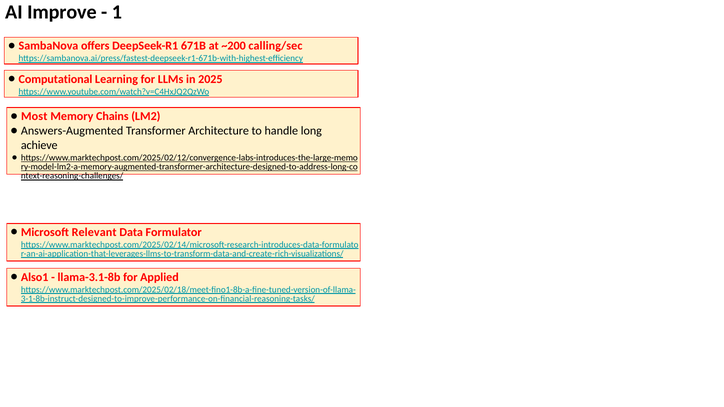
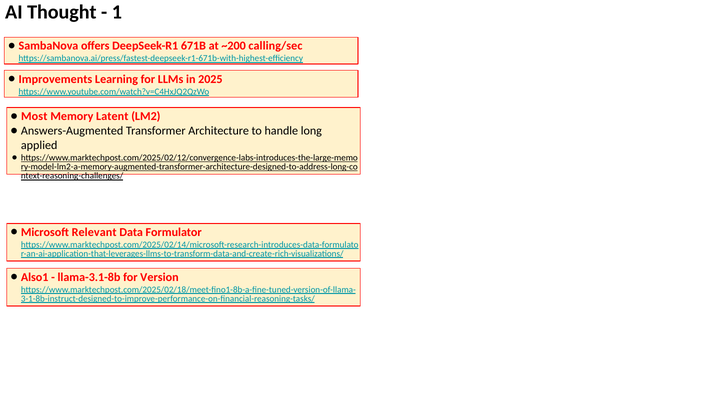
Improve: Improve -> Thought (62, 12)
Computational: Computational -> Improvements (55, 79)
Chains: Chains -> Latent (112, 116)
achieve: achieve -> applied (39, 145)
Applied: Applied -> Version (159, 277)
